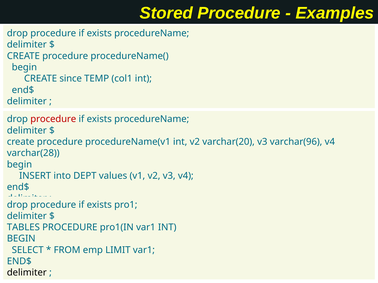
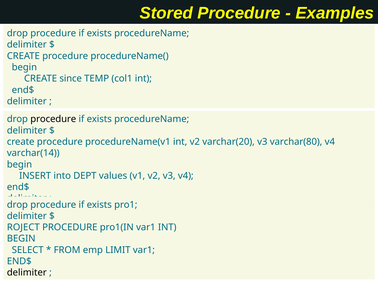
procedure colour: red -> black (53, 119)
varchar(96: varchar(96 -> varchar(80 (296, 142)
varchar(28: varchar(28 -> varchar(14 (33, 153)
TABLES: TABLES -> ROJECT (23, 228)
